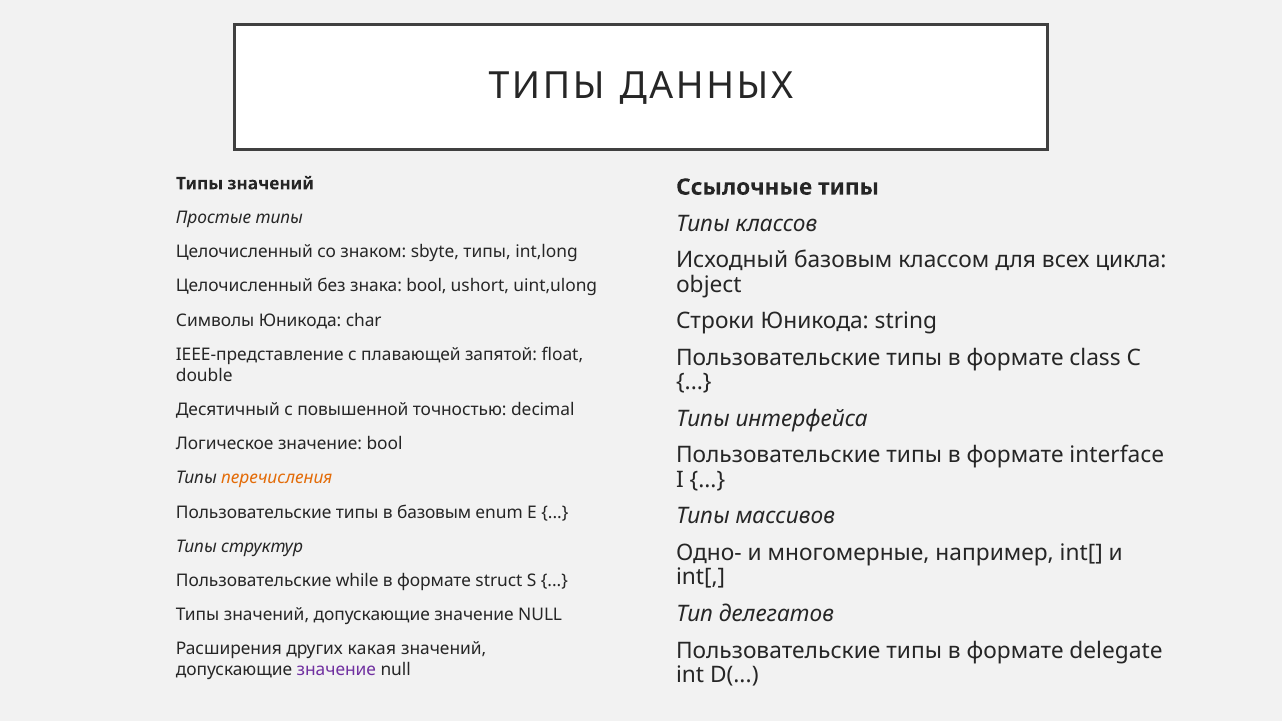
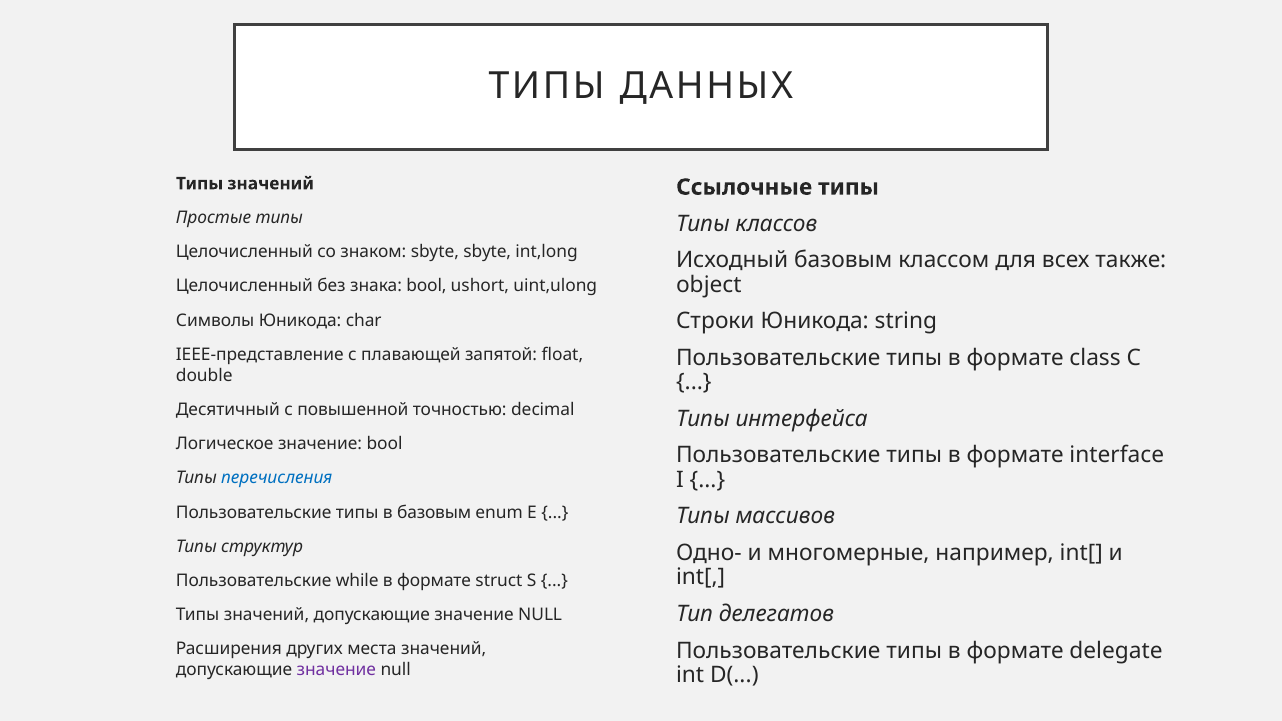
sbyte типы: типы -> sbyte (487, 252)
цикла: цикла -> также (1131, 260)
перечисления colour: orange -> blue (277, 478)
какая: какая -> места (372, 649)
